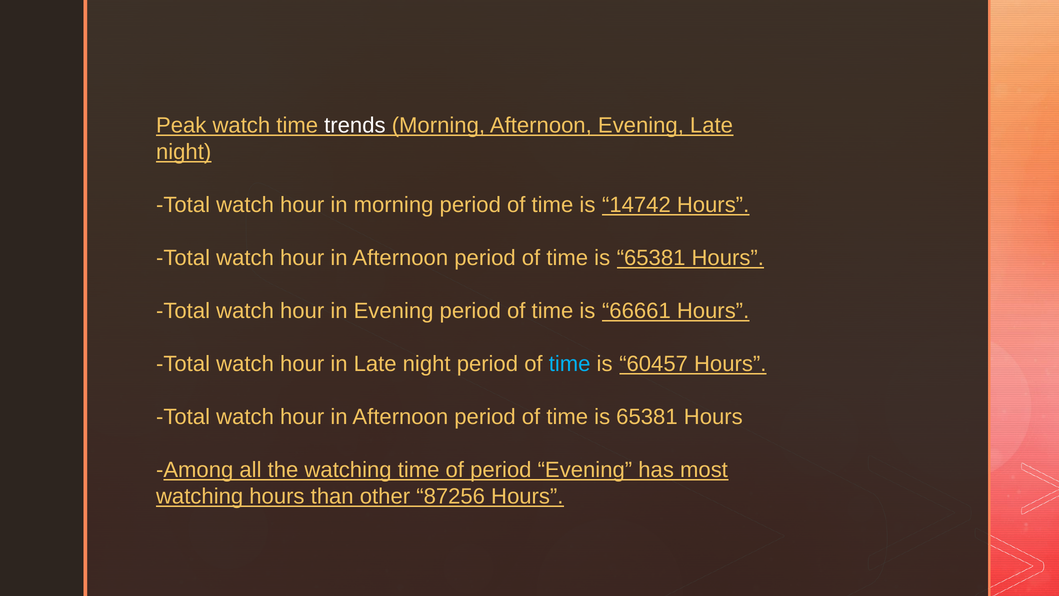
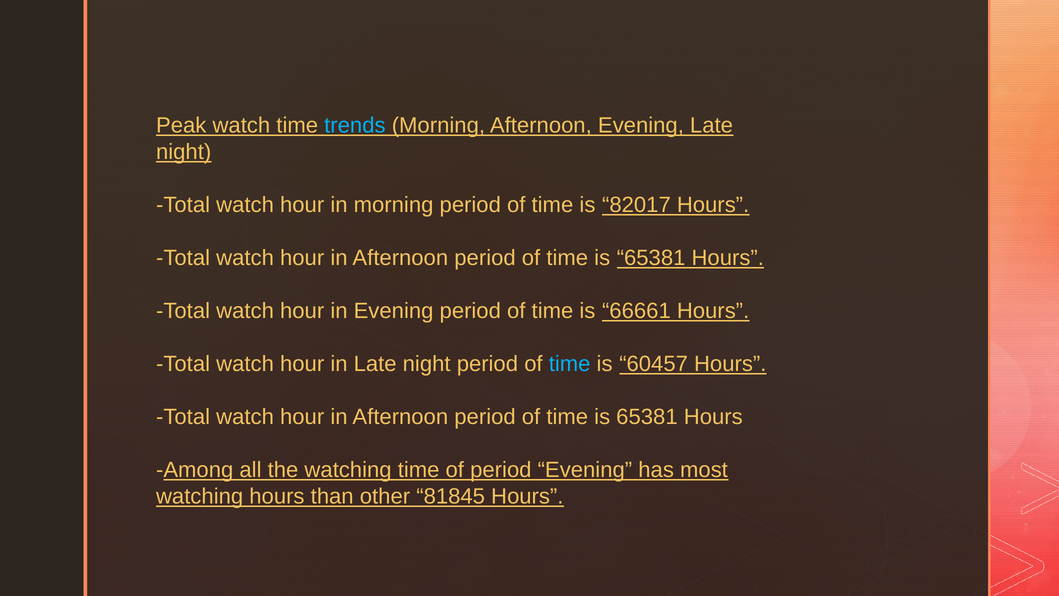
trends colour: white -> light blue (355, 125)
14742: 14742 -> 82017 (636, 205)
87256: 87256 -> 81845 (451, 496)
